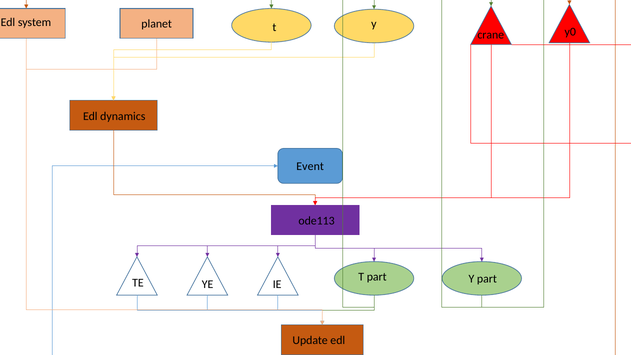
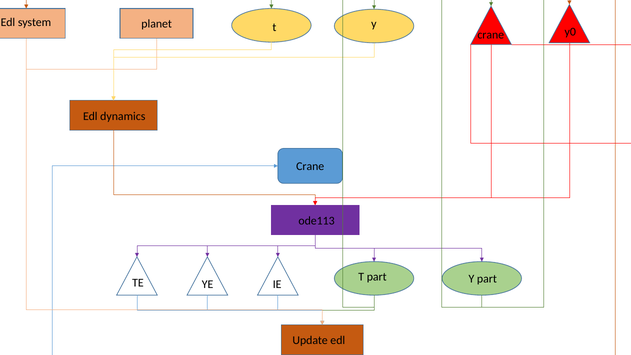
Event: Event -> Crane (310, 166)
